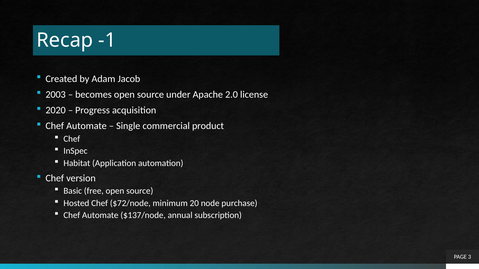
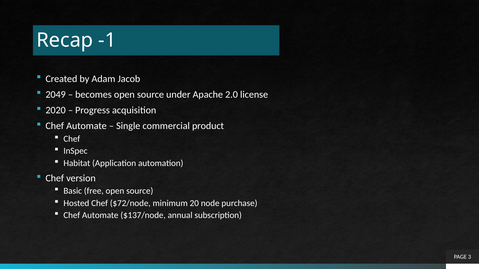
2003: 2003 -> 2049 (56, 95)
